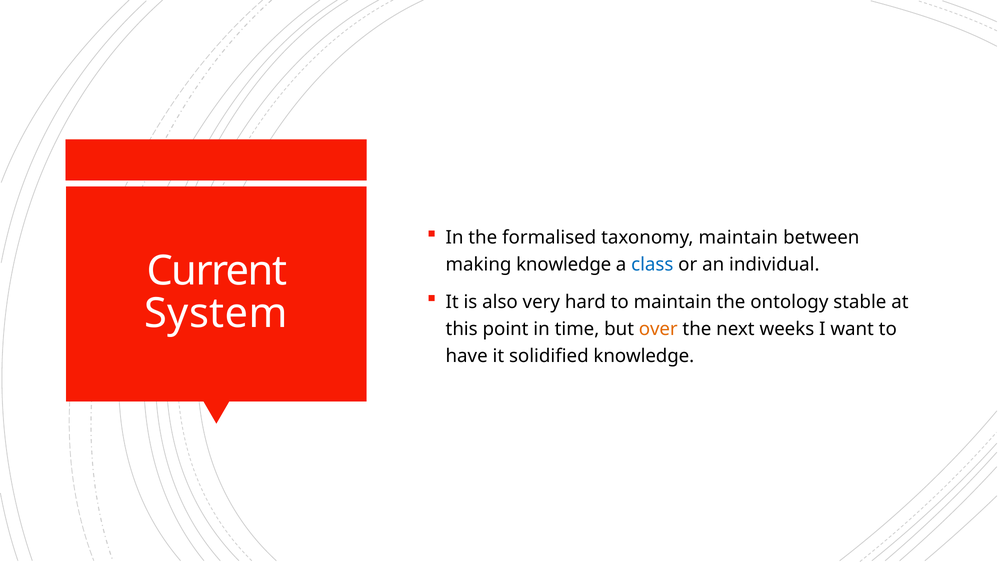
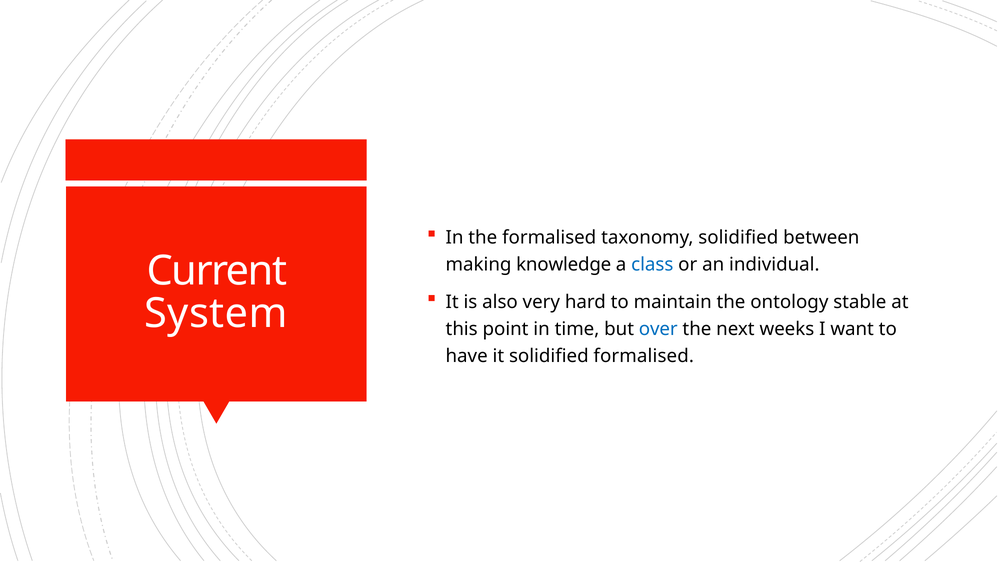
taxonomy maintain: maintain -> solidified (738, 238)
over colour: orange -> blue (658, 329)
solidified knowledge: knowledge -> formalised (644, 356)
